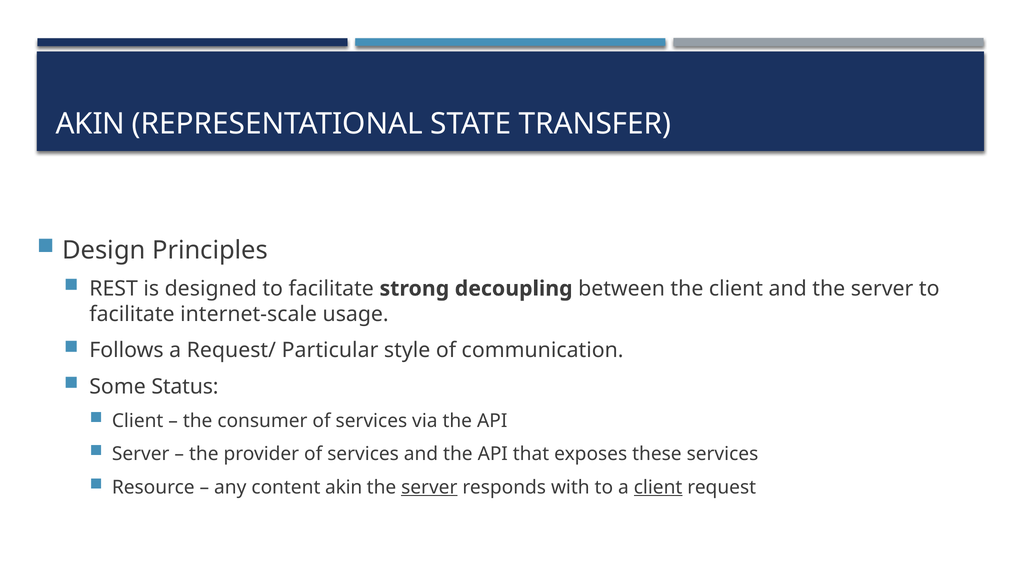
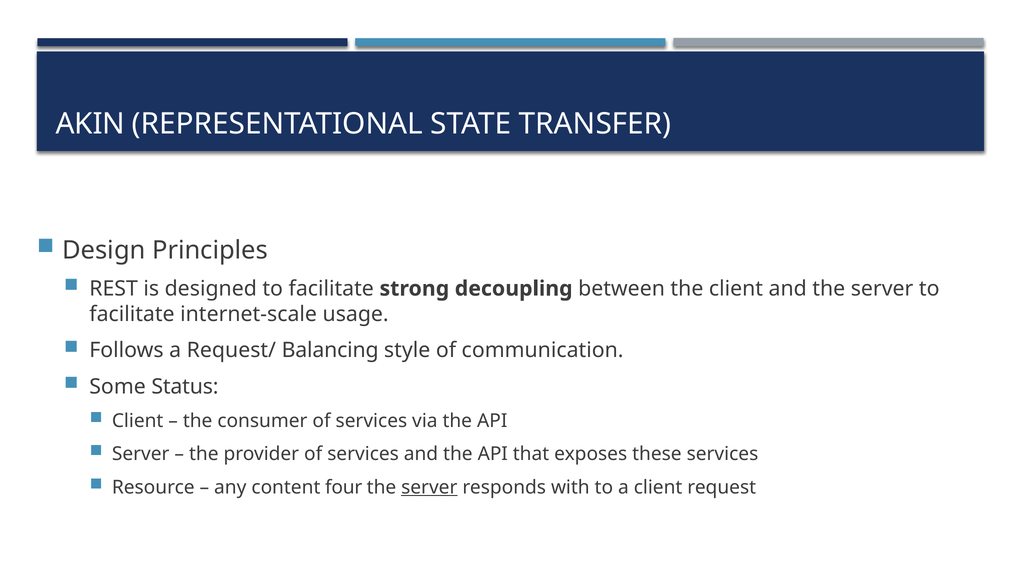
Particular: Particular -> Balancing (330, 351)
content akin: akin -> four (344, 487)
client underline: present -> none (658, 487)
